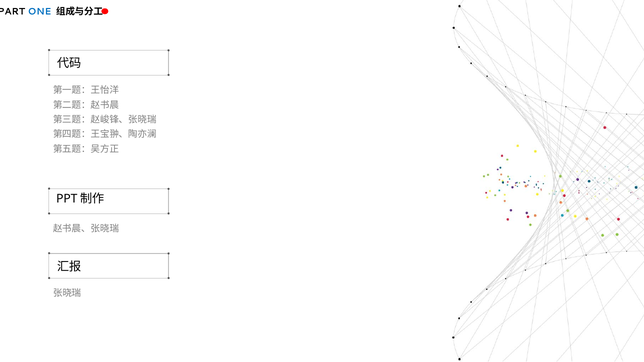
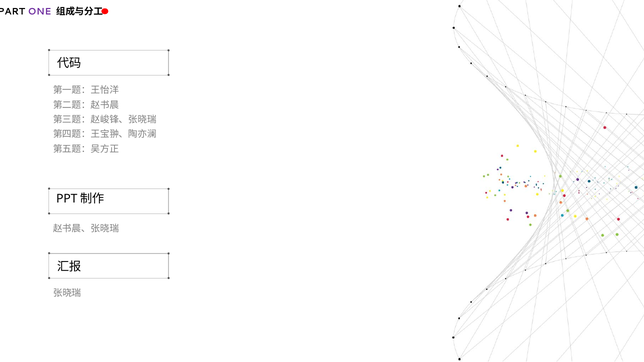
ONE colour: blue -> purple (40, 12)
